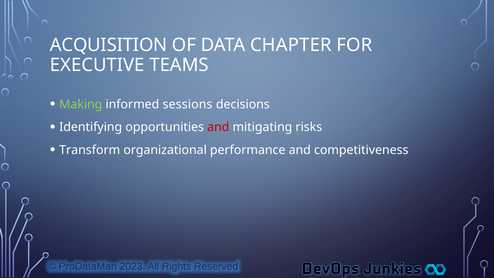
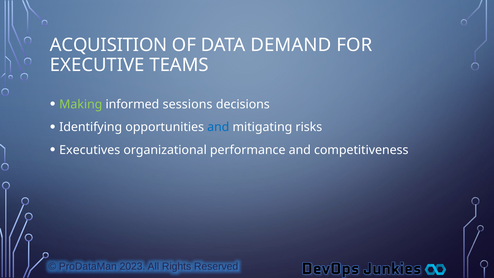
CHAPTER: CHAPTER -> DEMAND (291, 45)
and colour: red -> blue (218, 127)
Transform: Transform -> Executives (90, 150)
